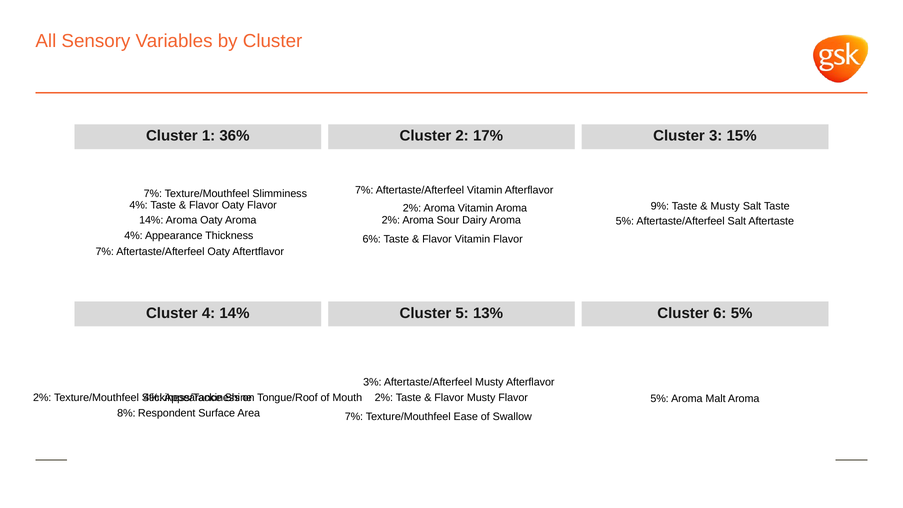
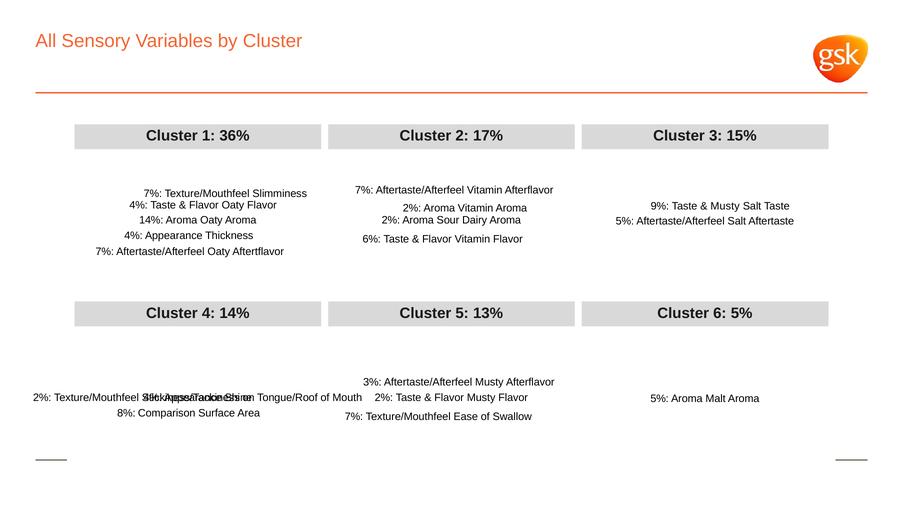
Respondent: Respondent -> Comparison (167, 413)
